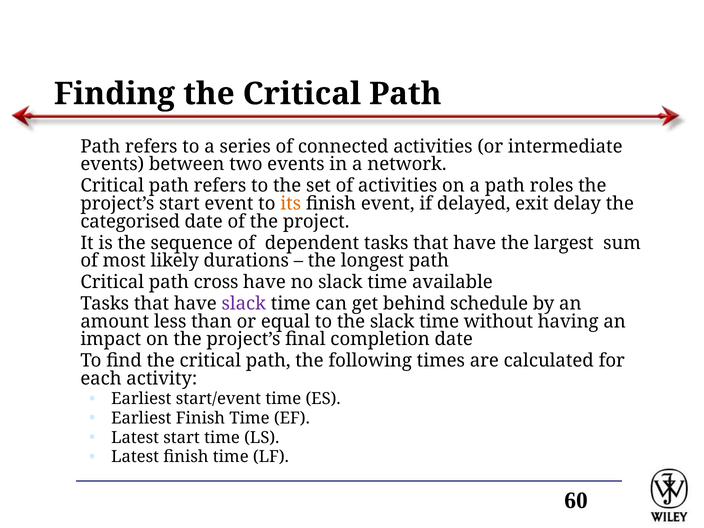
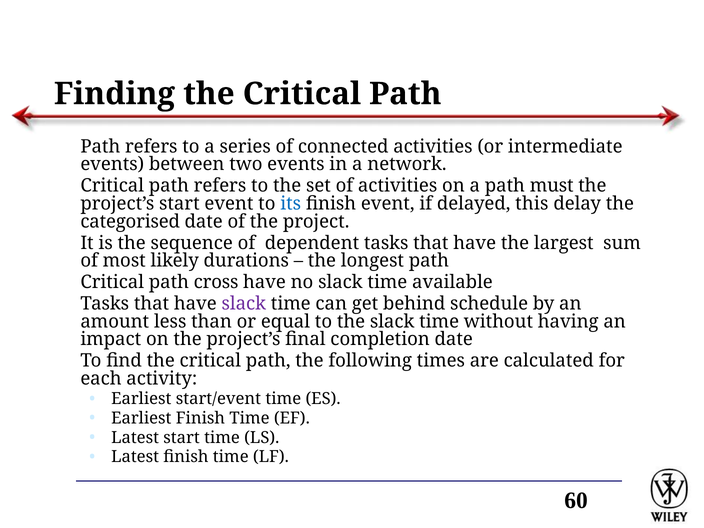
roles: roles -> must (552, 186)
its colour: orange -> blue (291, 204)
exit: exit -> this (532, 204)
